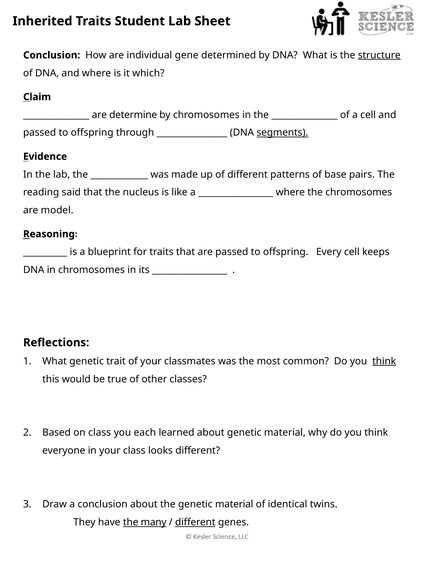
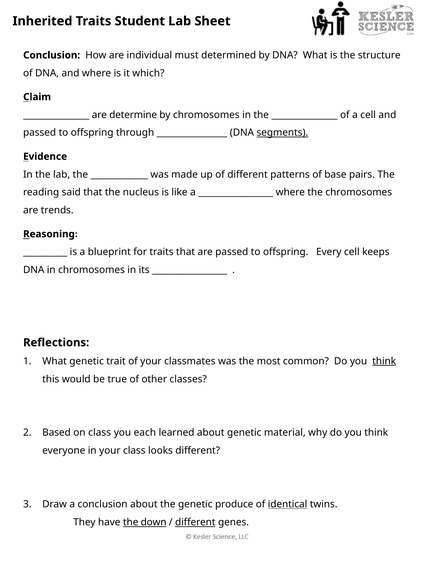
gene: gene -> must (187, 55)
structure underline: present -> none (379, 55)
model: model -> trends (57, 210)
the genetic material: material -> produce (234, 504)
identical underline: none -> present (288, 504)
many: many -> down (154, 522)
